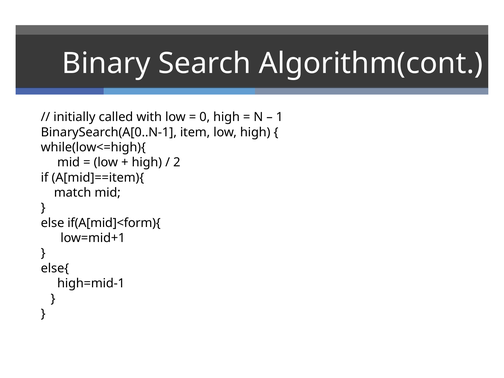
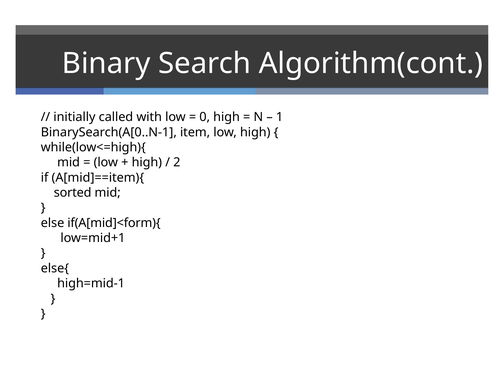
match: match -> sorted (73, 193)
